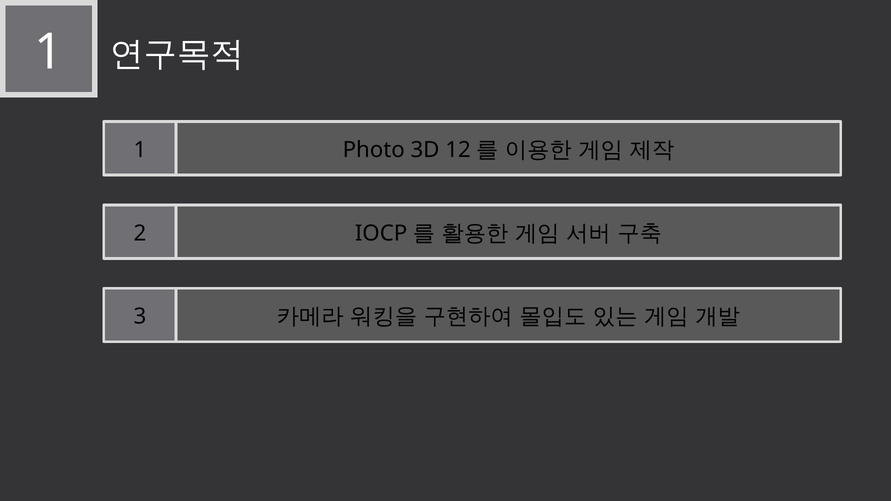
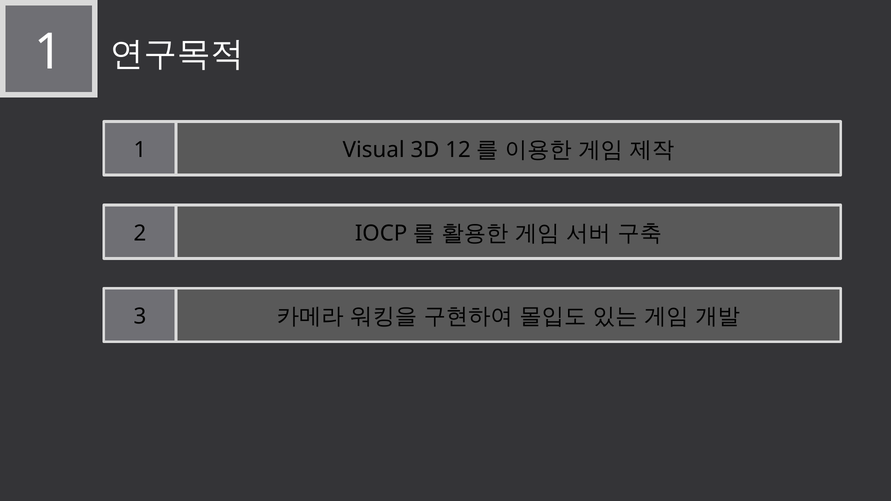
Photo: Photo -> Visual (374, 150)
